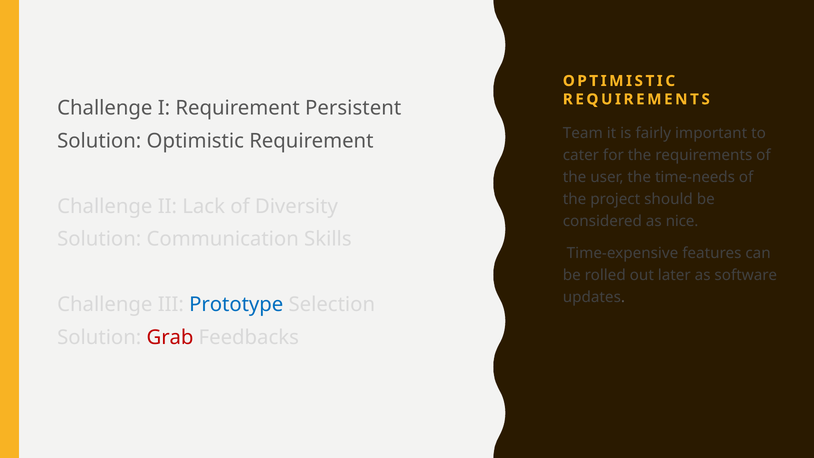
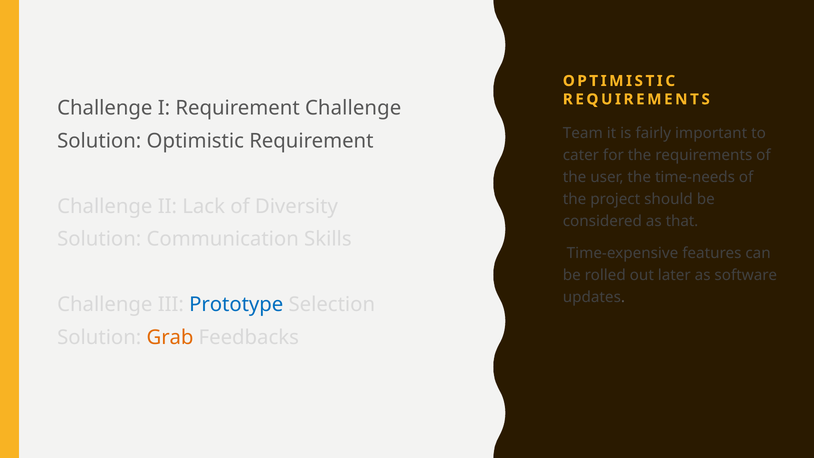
I Requirement Persistent: Persistent -> Challenge (353, 108)
nice: nice -> that (682, 221)
Grab colour: red -> orange (170, 337)
